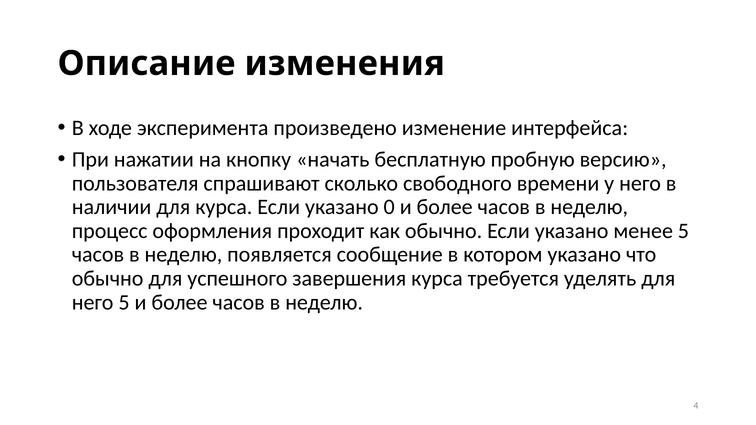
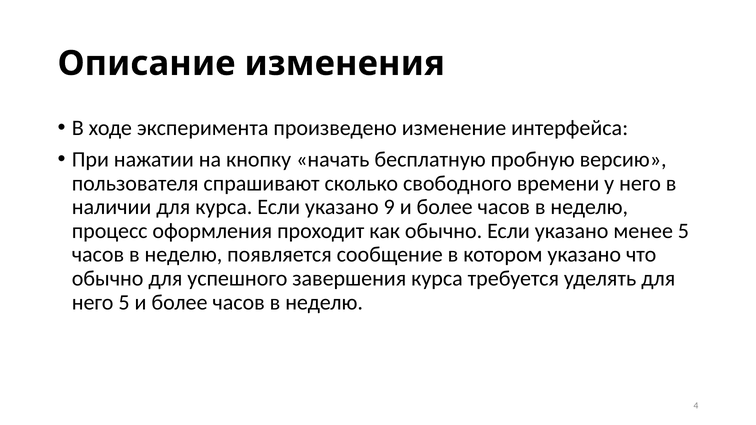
0: 0 -> 9 (389, 207)
